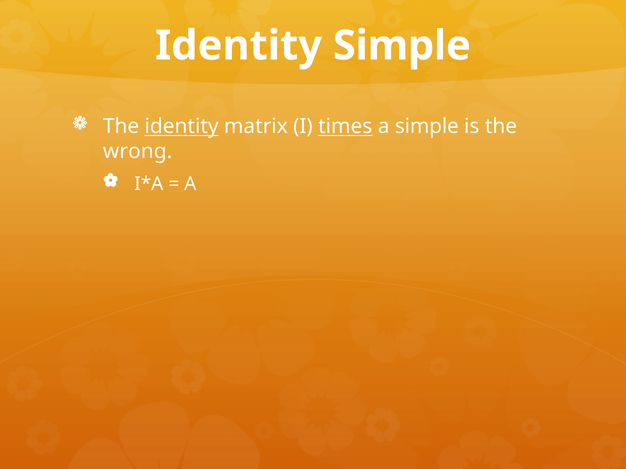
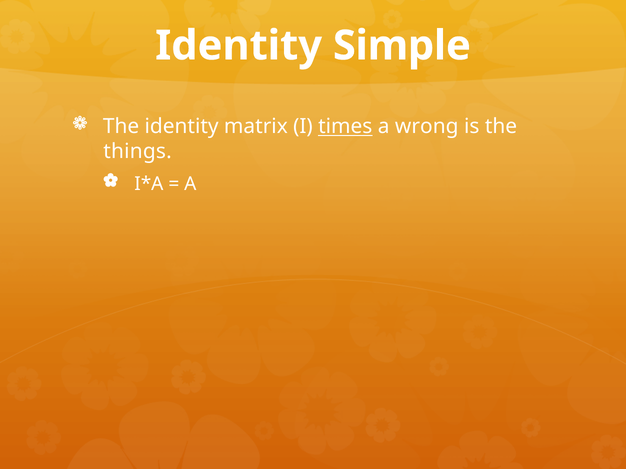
identity underline: present -> none (182, 127)
a simple: simple -> wrong (427, 127)
wrong: wrong -> things (138, 152)
